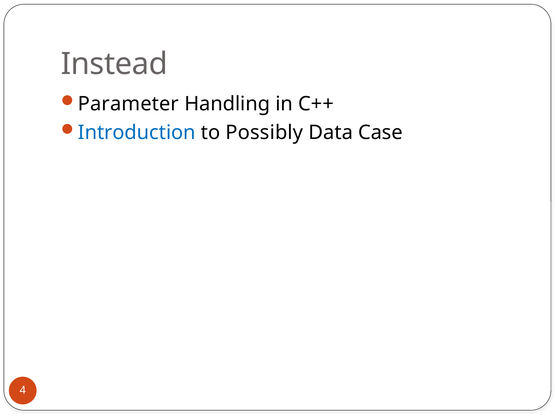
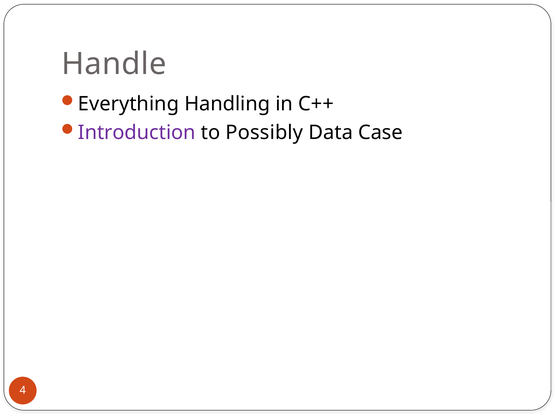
Instead: Instead -> Handle (114, 64)
Parameter: Parameter -> Everything (128, 104)
Introduction colour: blue -> purple (137, 133)
